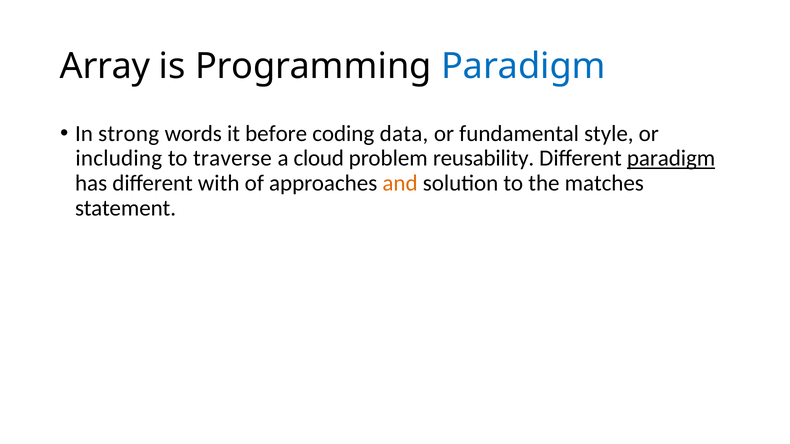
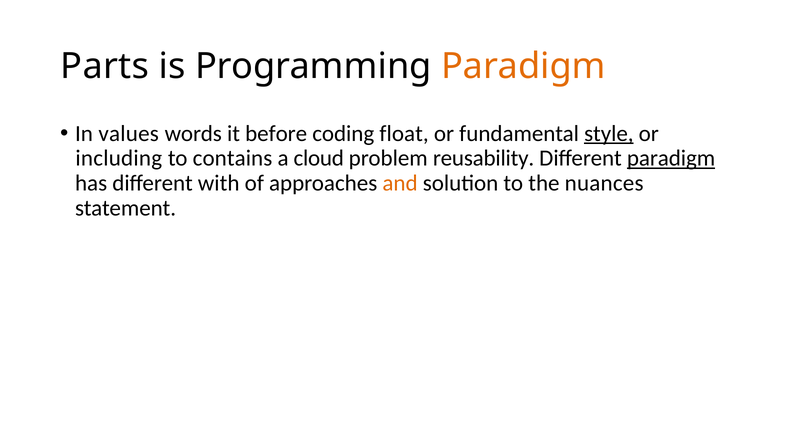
Array: Array -> Parts (105, 66)
Paradigm colour: blue -> orange (523, 66)
strong: strong -> values (129, 134)
data: data -> float (404, 134)
style underline: none -> present (609, 134)
traverse: traverse -> contains (232, 158)
matches: matches -> nuances (604, 183)
